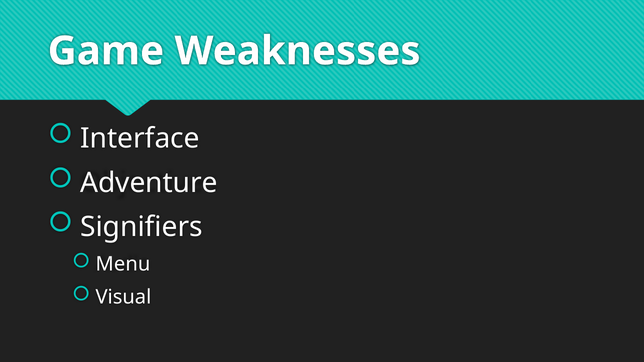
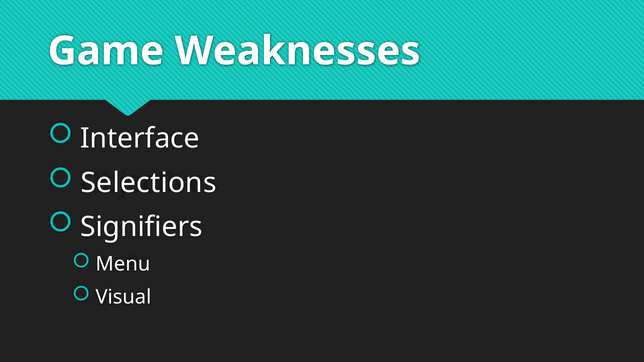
Adventure: Adventure -> Selections (149, 183)
